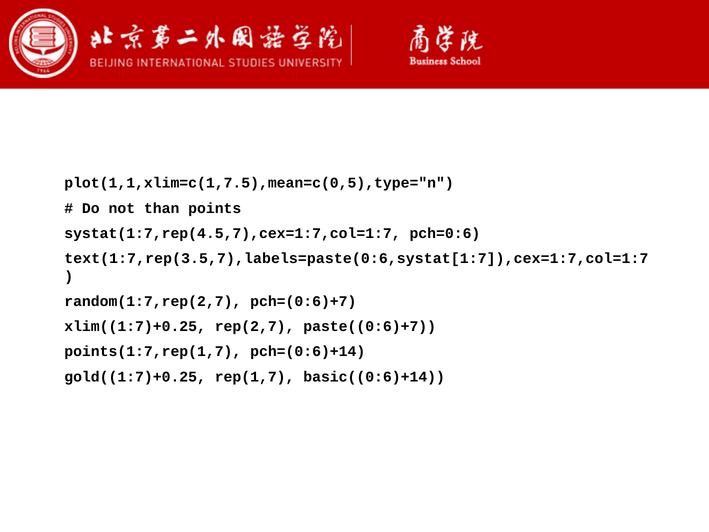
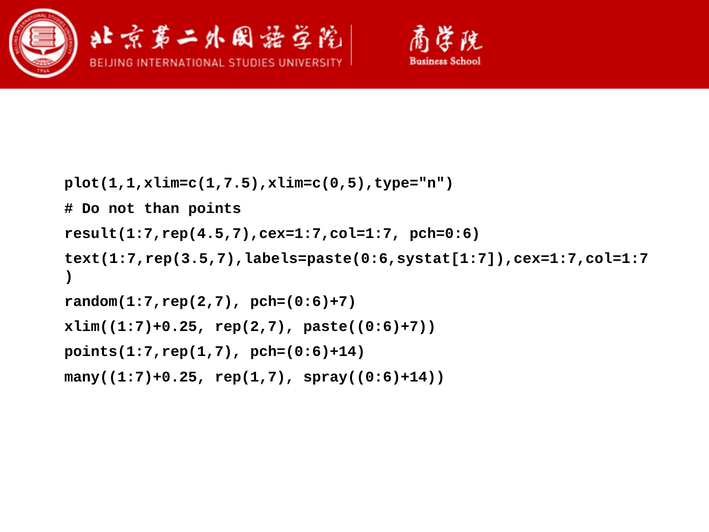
plot(1,1,xlim=c(1,7.5),mean=c(0,5),type="n: plot(1,1,xlim=c(1,7.5),mean=c(0,5),type="n -> plot(1,1,xlim=c(1,7.5),xlim=c(0,5),type="n (259, 183)
systat(1:7,rep(4.5,7),cex=1:7,col=1:7: systat(1:7,rep(4.5,7),cex=1:7,col=1:7 -> result(1:7,rep(4.5,7),cex=1:7,col=1:7 (232, 233)
gold((1:7)+0.25: gold((1:7)+0.25 -> many((1:7)+0.25 (135, 377)
basic((0:6)+14: basic((0:6)+14 -> spray((0:6)+14 (374, 377)
